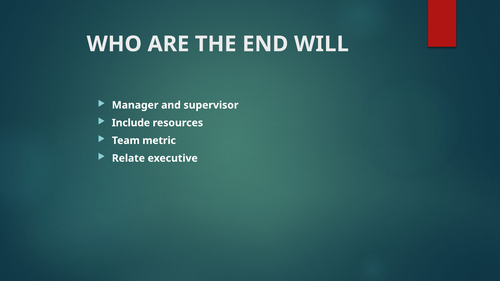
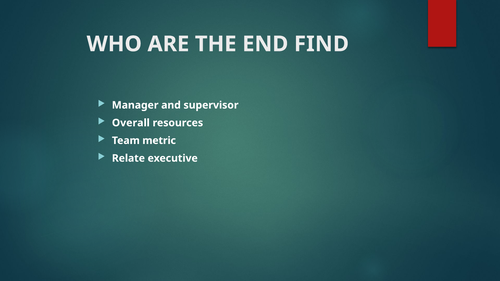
WILL: WILL -> FIND (321, 44)
Include: Include -> Overall (131, 123)
